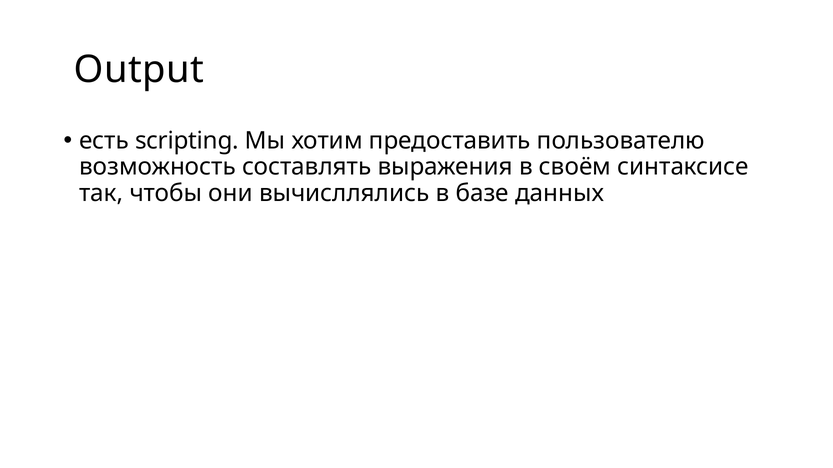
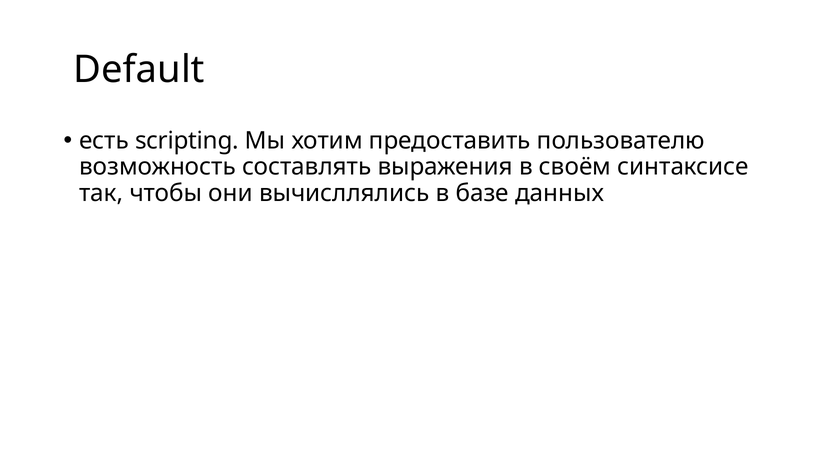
Output: Output -> Default (139, 70)
